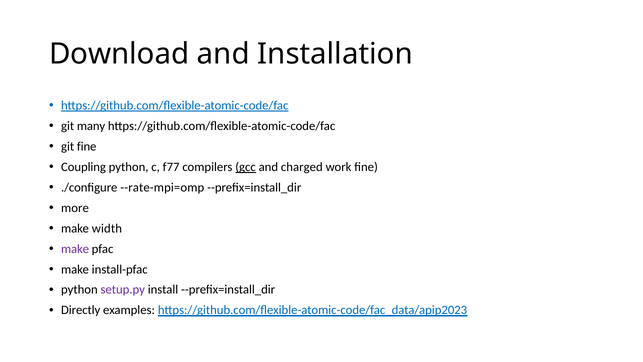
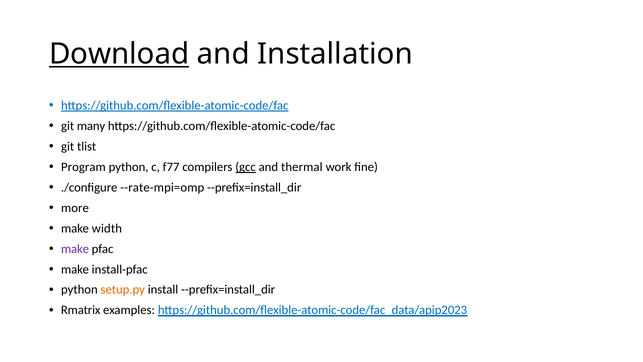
Download underline: none -> present (119, 54)
git fine: fine -> tlist (87, 146)
Coupling: Coupling -> Program (83, 167)
charged: charged -> thermal (302, 167)
setup.py colour: purple -> orange (123, 290)
Directly: Directly -> Rmatrix (81, 310)
